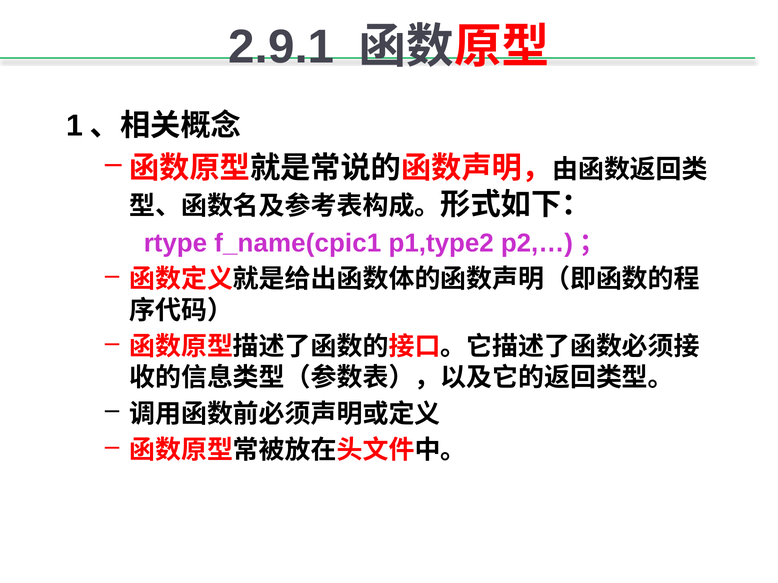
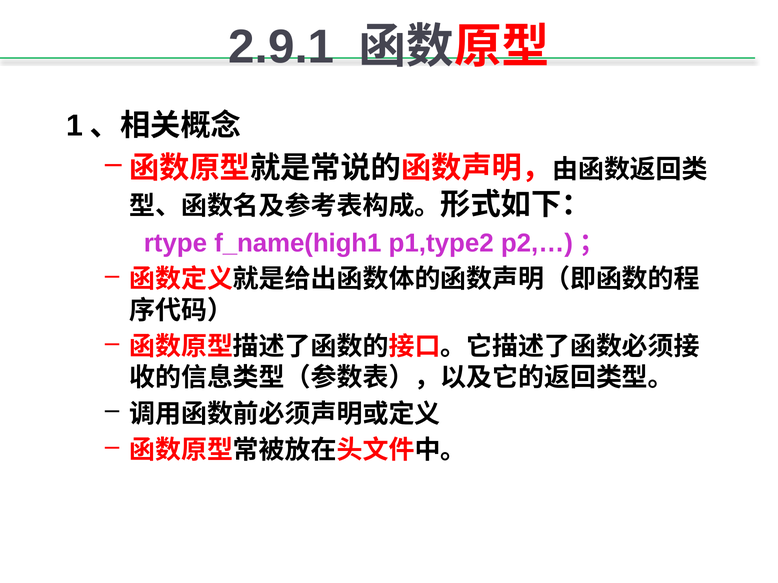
f_name(cpic1: f_name(cpic1 -> f_name(high1 (298, 243)
